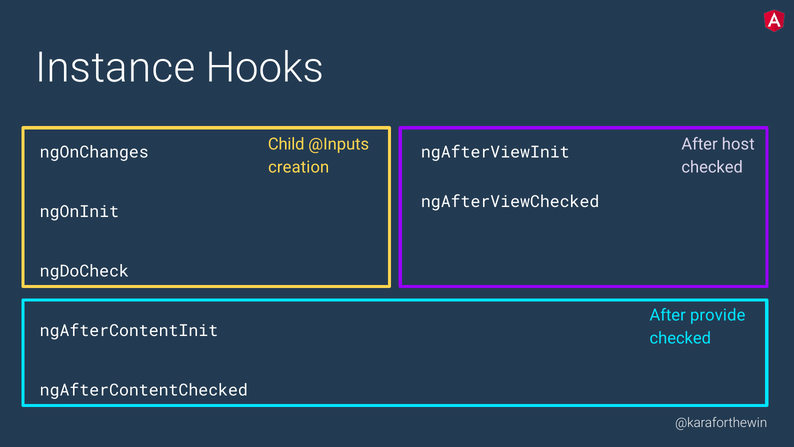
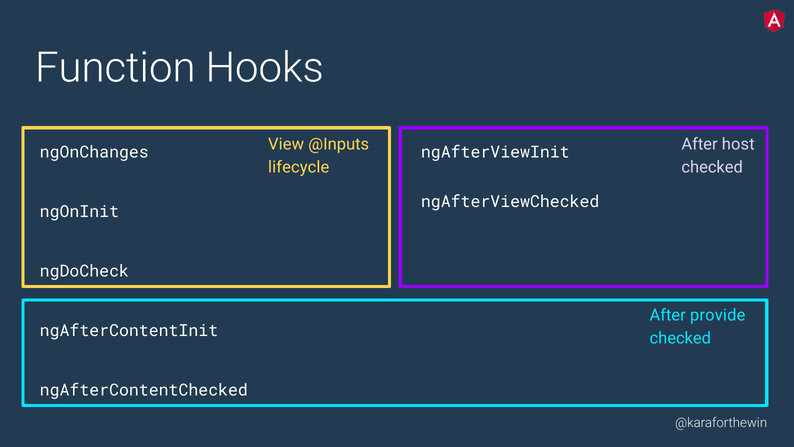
Instance: Instance -> Function (115, 68)
Child: Child -> View (286, 144)
creation: creation -> lifecycle (299, 167)
